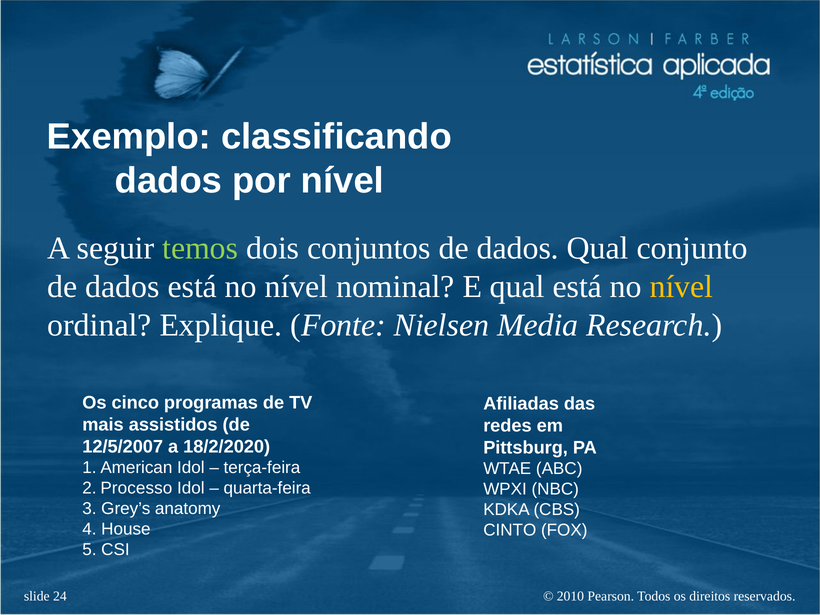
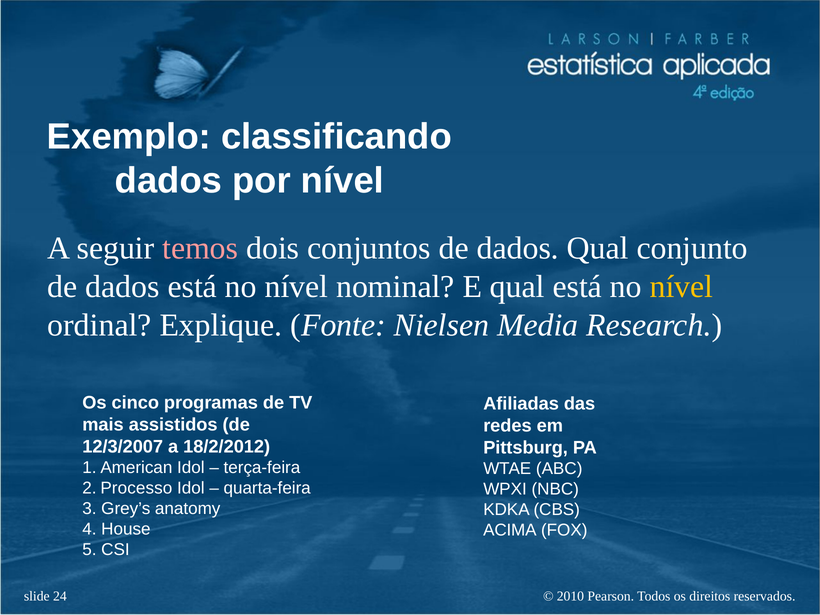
temos colour: light green -> pink (200, 248)
12/5/2007: 12/5/2007 -> 12/3/2007 (123, 447)
18/2/2020: 18/2/2020 -> 18/2/2012 (227, 447)
CINTO: CINTO -> ACIMA (510, 530)
